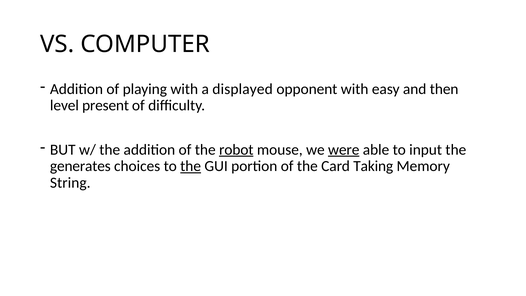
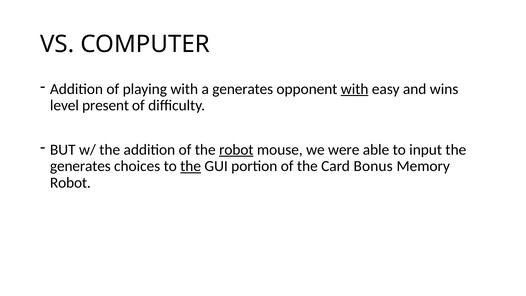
a displayed: displayed -> generates (243, 89)
with underline: none -> present (355, 89)
then: then -> wins (444, 89)
were underline: present -> none (344, 150)
Taking: Taking -> Bonus (373, 166)
String: String -> Robot (70, 183)
